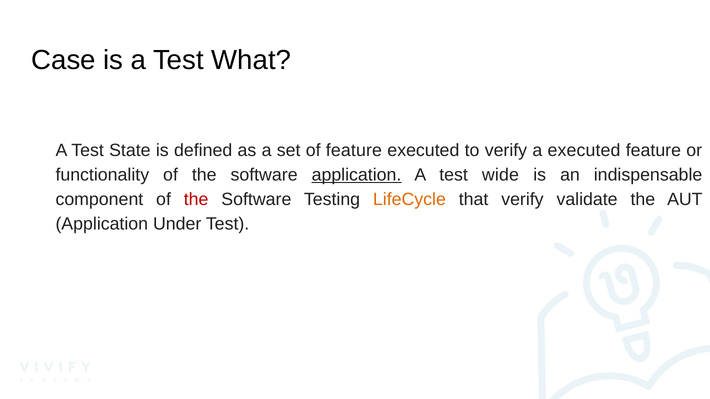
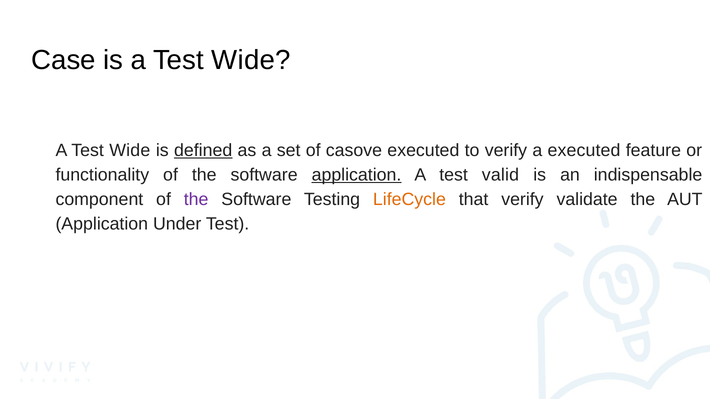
is a Test What: What -> Wide (251, 60)
State: State -> Wide (130, 151)
defined underline: none -> present (203, 151)
of feature: feature -> casove (354, 151)
wide: wide -> valid (500, 175)
the colour: red -> purple (196, 200)
